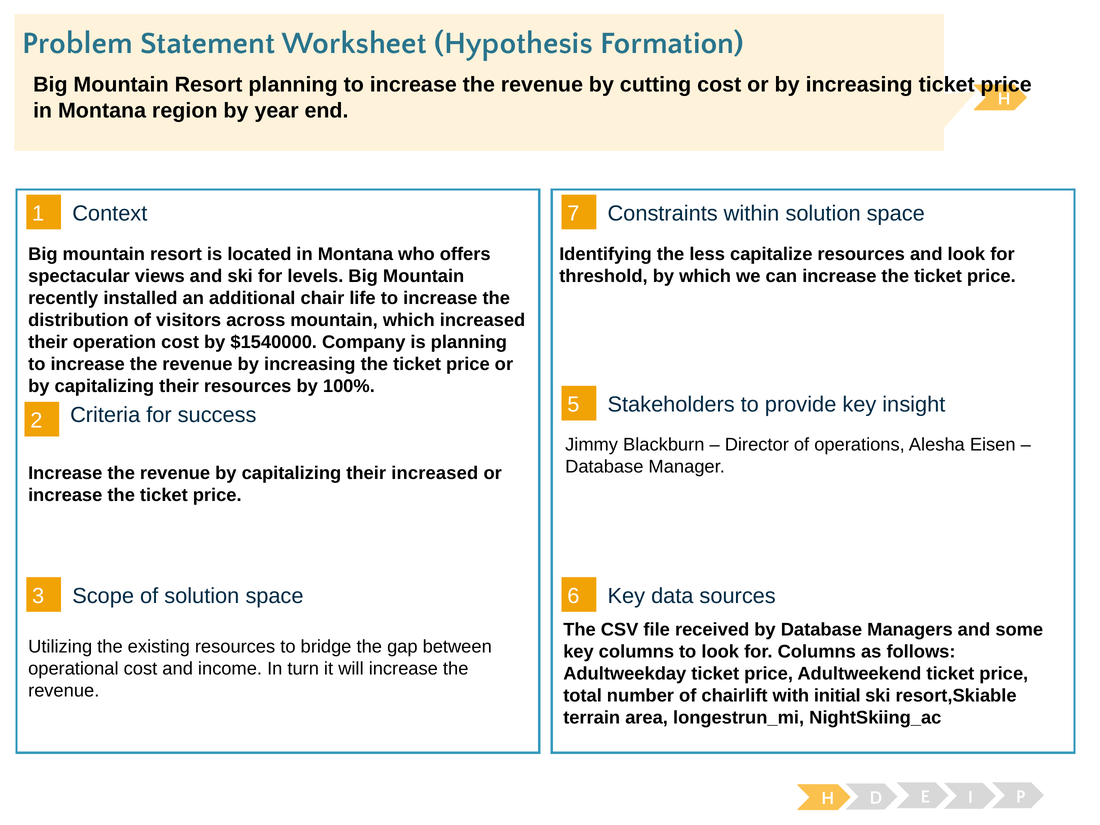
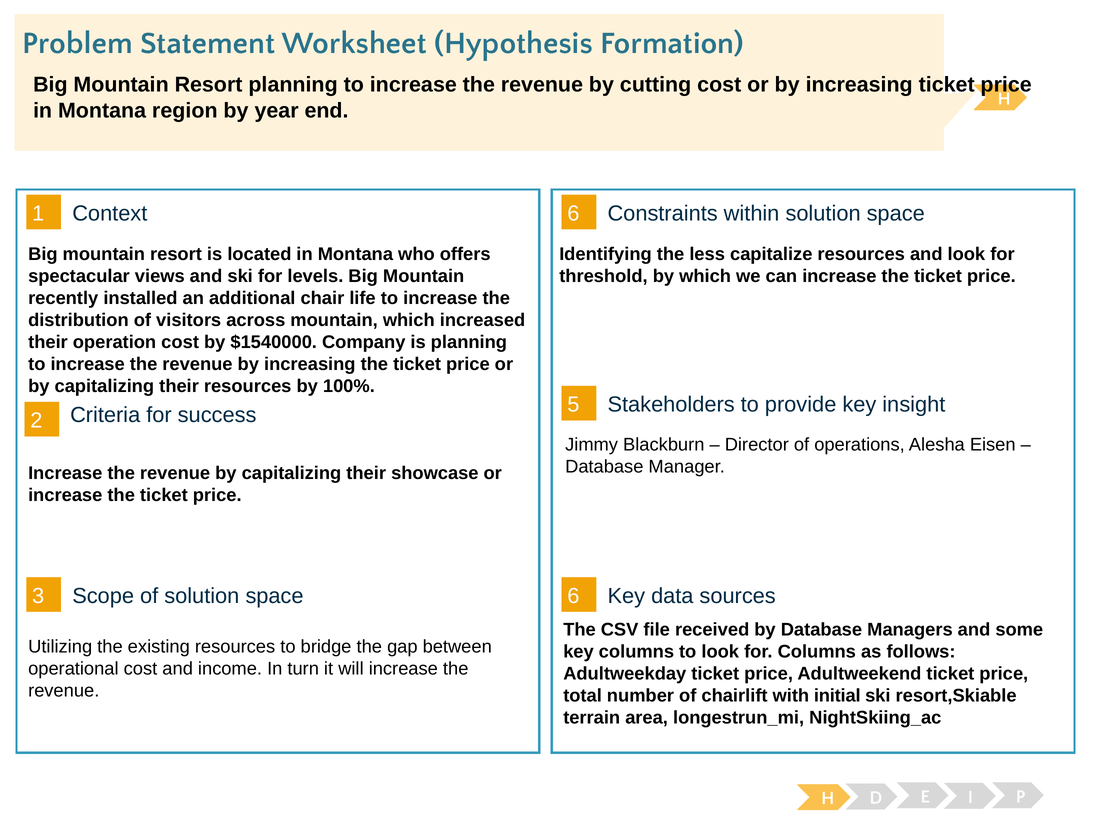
1 7: 7 -> 6 (573, 214)
their increased: increased -> showcase (435, 473)
